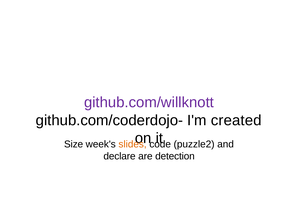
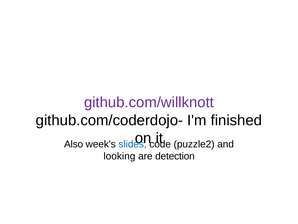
created: created -> finished (236, 120)
Size: Size -> Also (74, 144)
slides colour: orange -> blue (133, 144)
declare: declare -> looking (119, 156)
